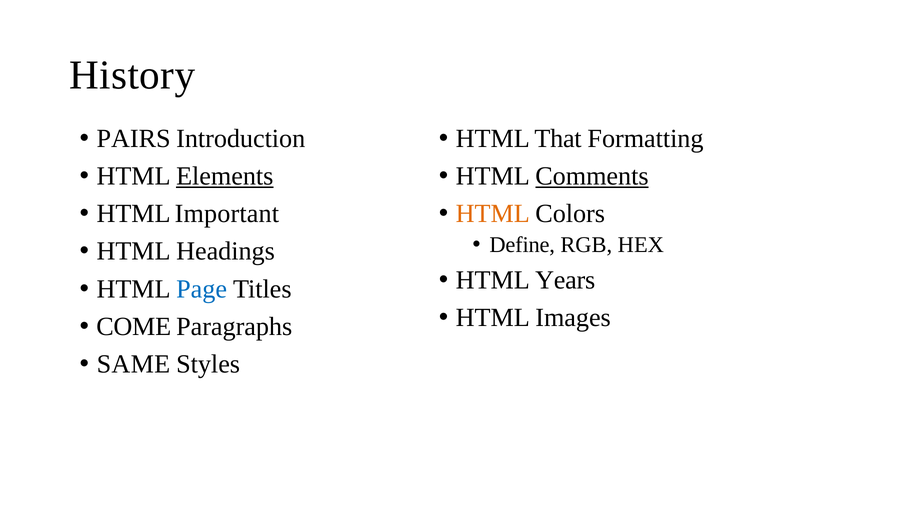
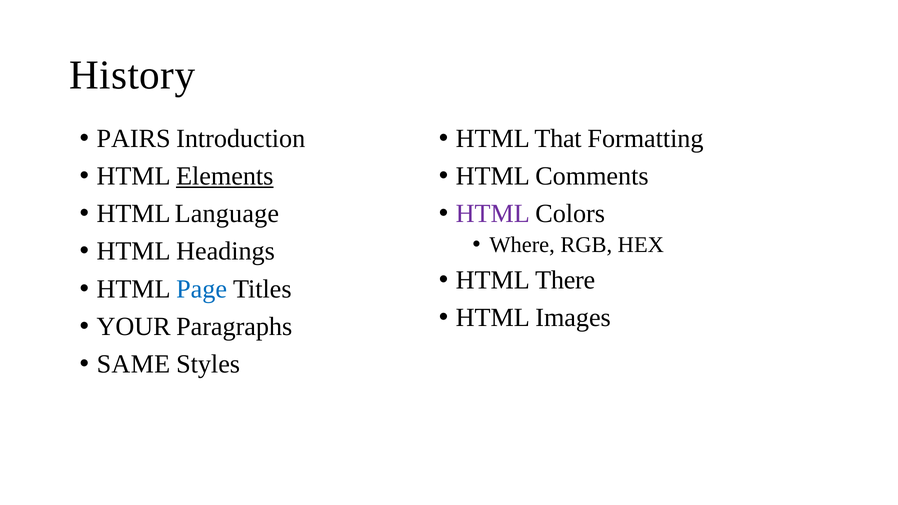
Comments underline: present -> none (592, 176)
Important: Important -> Language (227, 214)
HTML colour: orange -> purple (493, 214)
Define: Define -> Where (522, 245)
Years: Years -> There (565, 280)
COME: COME -> YOUR (134, 327)
